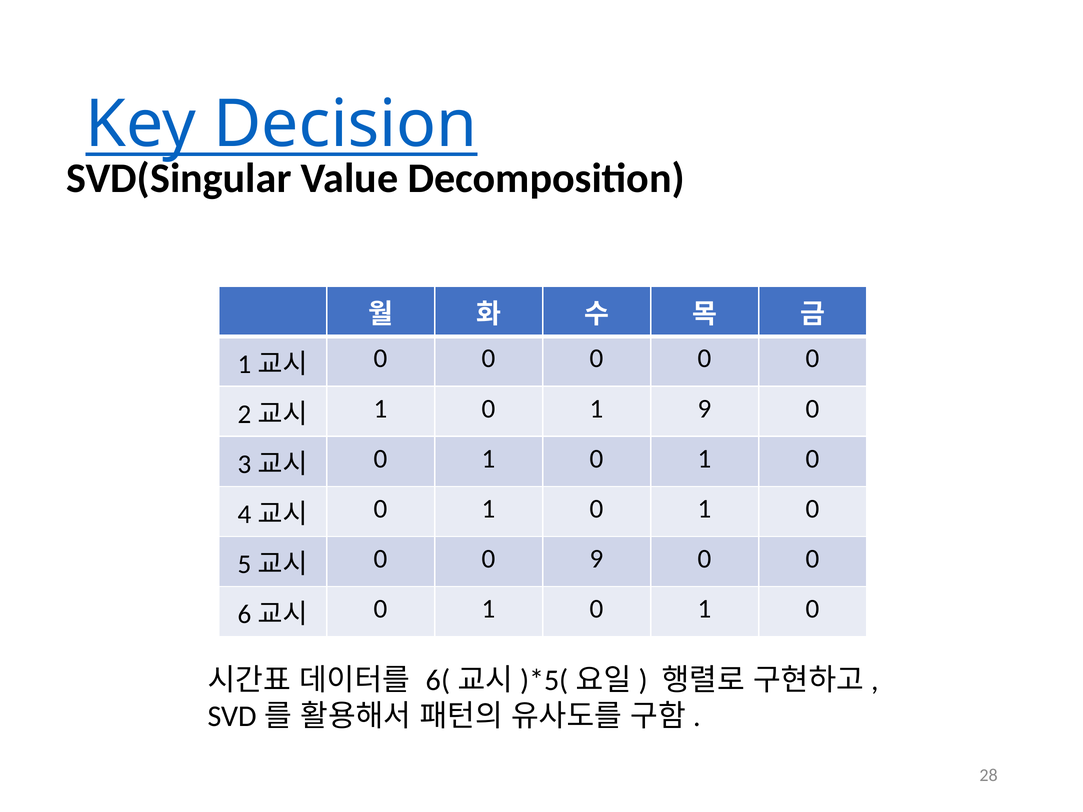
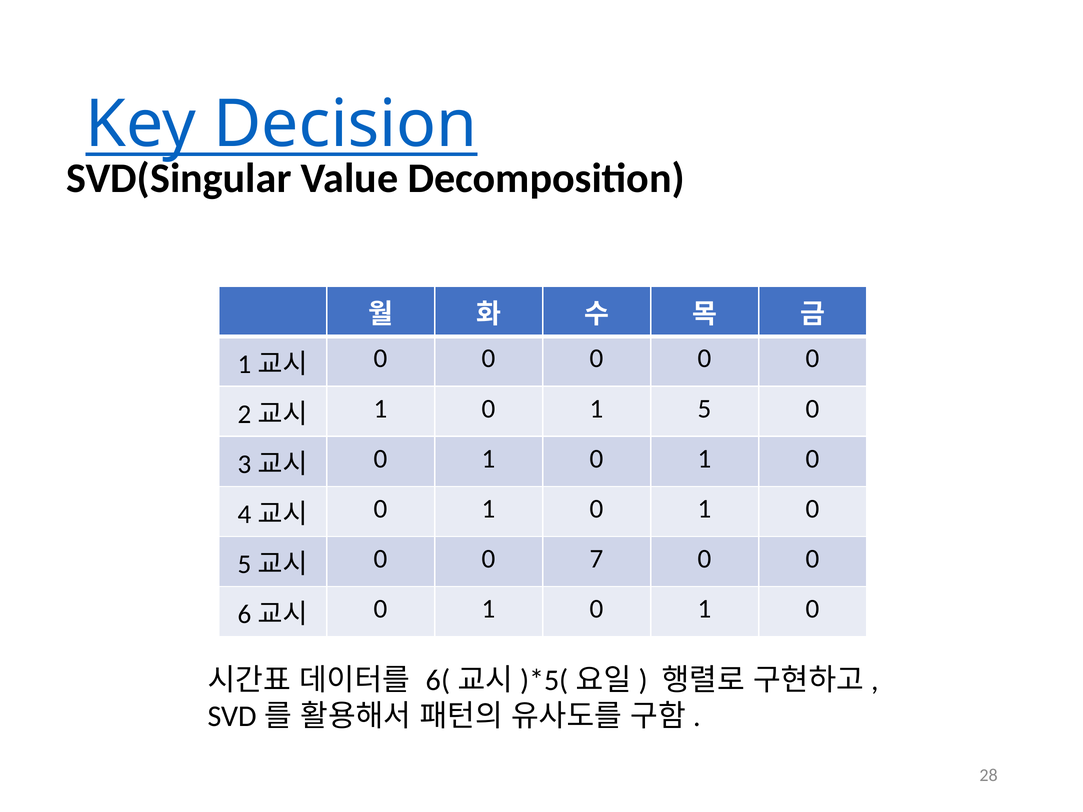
1 9: 9 -> 5 (705, 409)
0 9: 9 -> 7 (597, 559)
